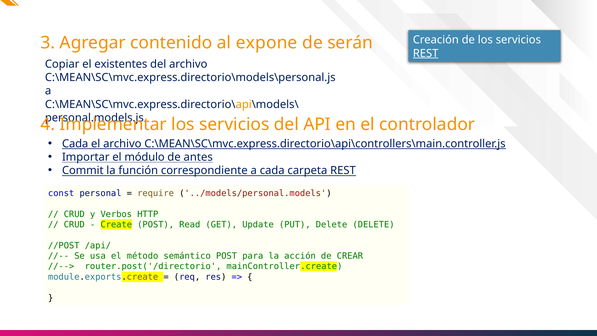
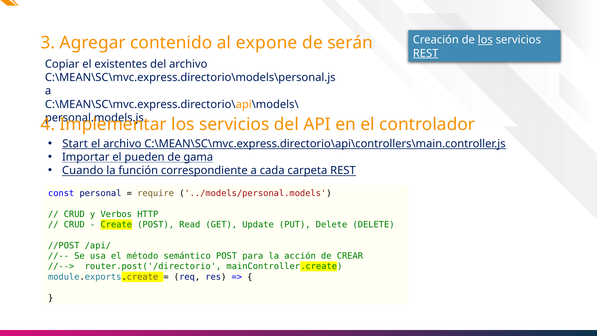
los underline: none -> present (485, 40)
Cada: Cada -> Start (75, 144)
módulo: módulo -> pueden (145, 157)
antes: antes -> gama (198, 157)
Commit: Commit -> Cuando (83, 170)
